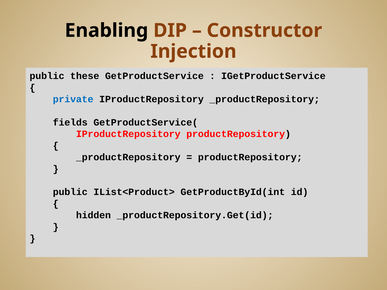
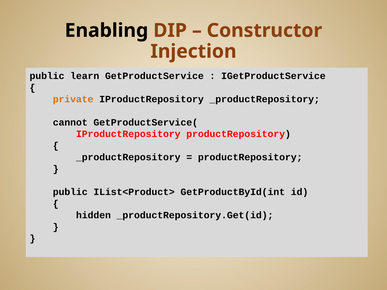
these: these -> learn (85, 76)
private colour: blue -> orange (73, 99)
fields: fields -> cannot (70, 123)
